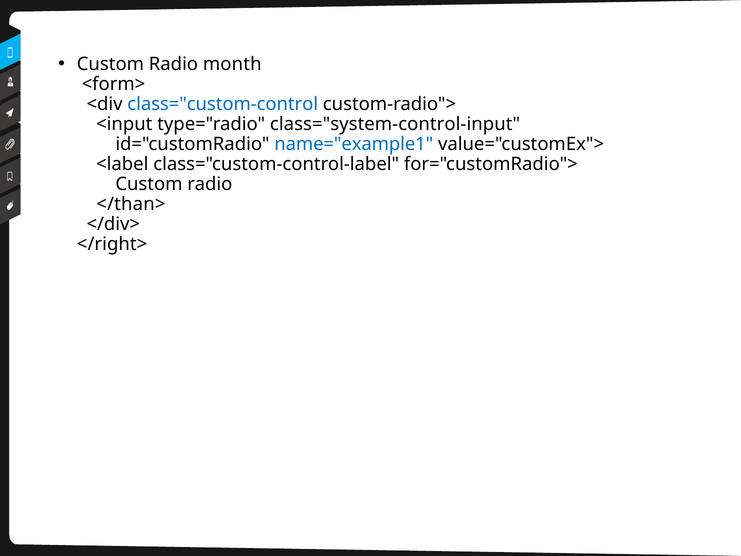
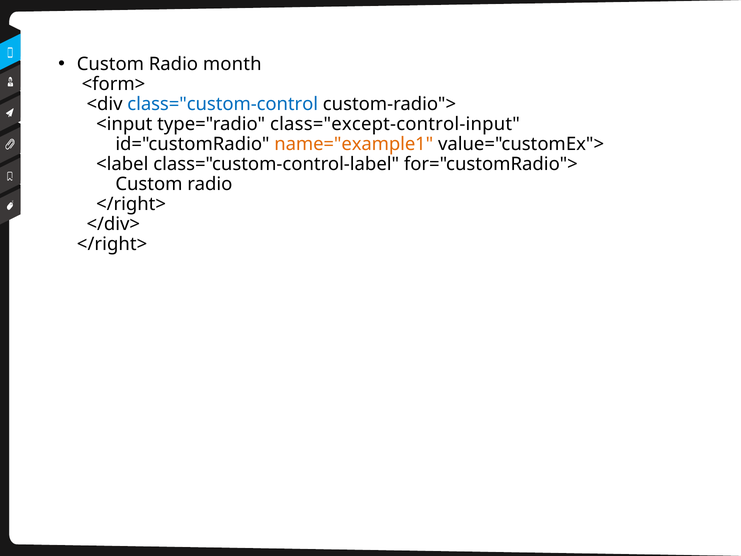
class="system-control-input: class="system-control-input -> class="except-control-input (395, 124)
name="example1 colour: blue -> orange (354, 144)
</than>: </than> -> </right> (131, 204)
